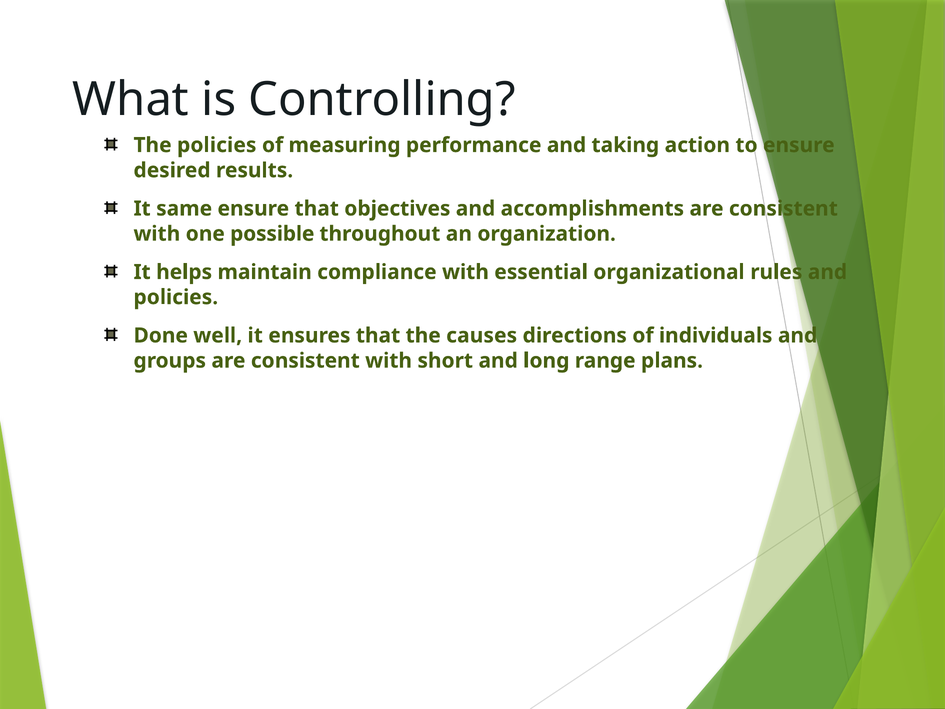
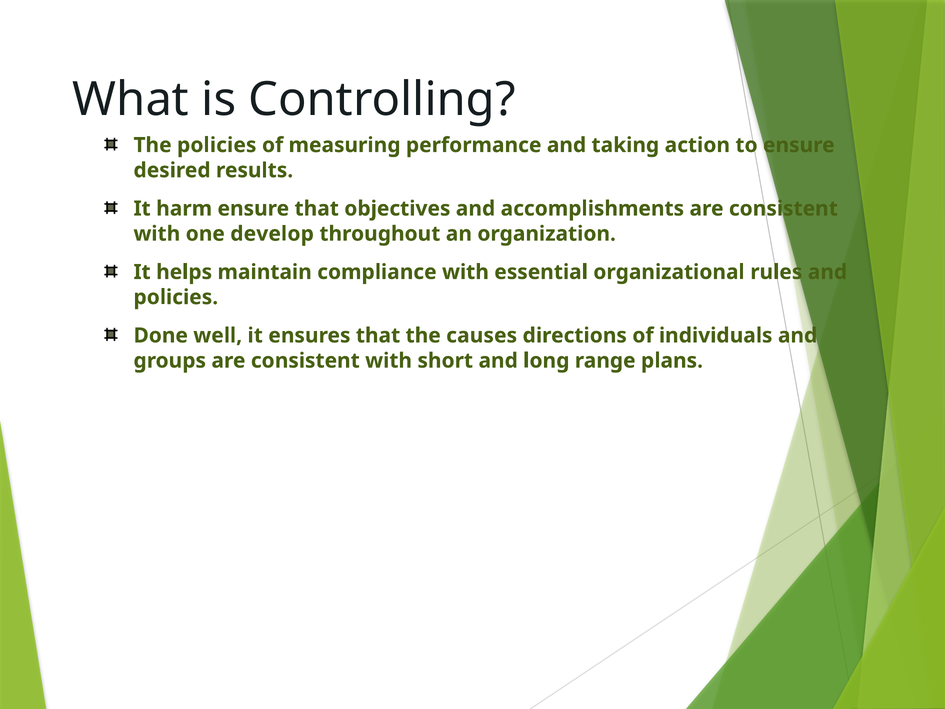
same: same -> harm (184, 209)
possible: possible -> develop (272, 234)
